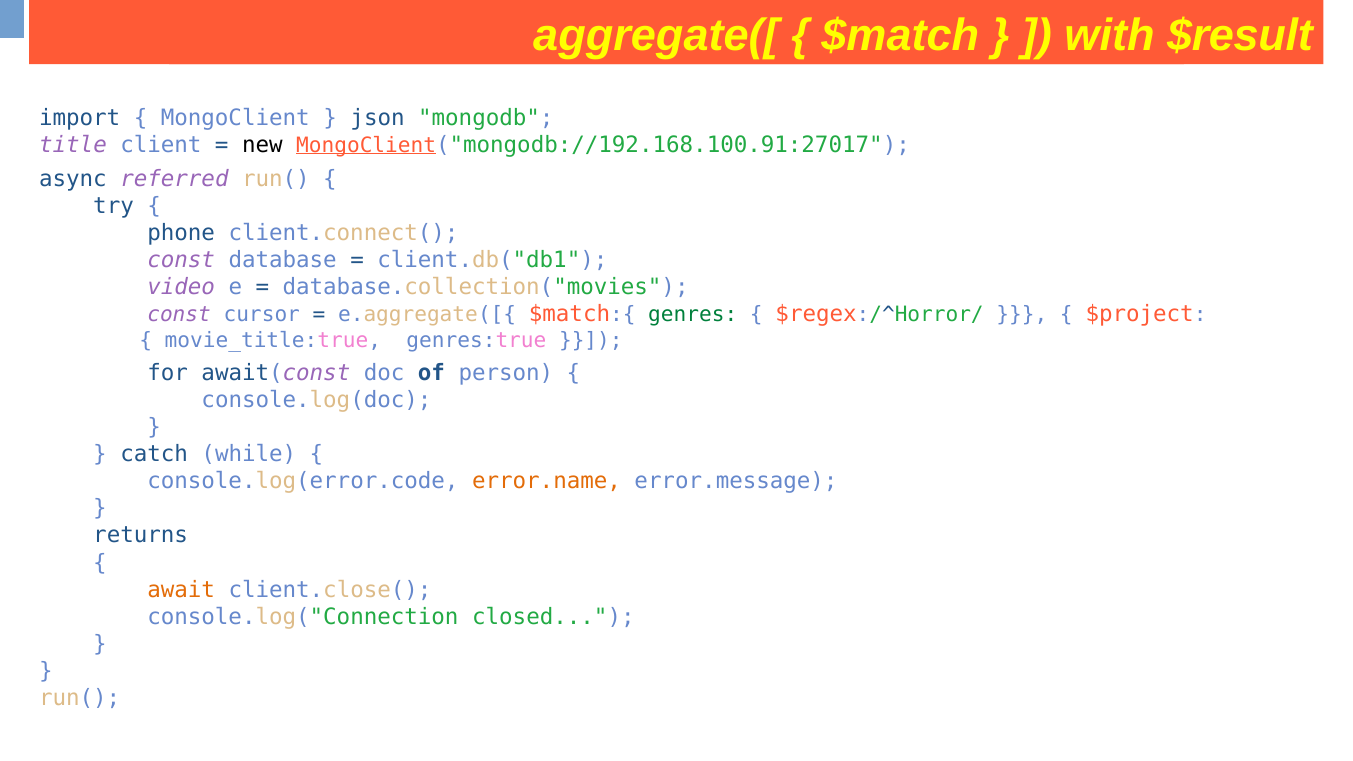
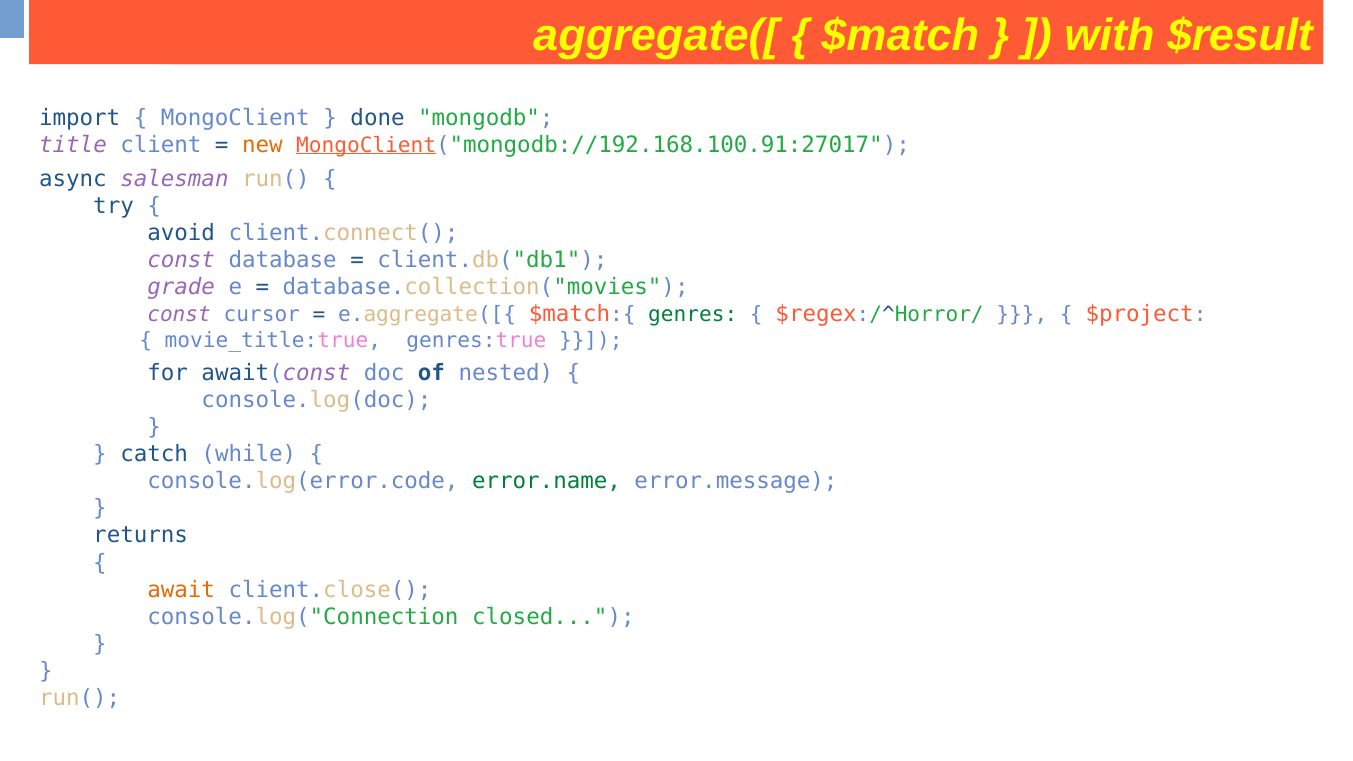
json: json -> done (378, 118)
new colour: black -> orange (262, 145)
referred: referred -> salesman (174, 179)
phone: phone -> avoid (181, 233)
video: video -> grade (181, 287)
person: person -> nested (506, 373)
error.name colour: orange -> green (547, 481)
